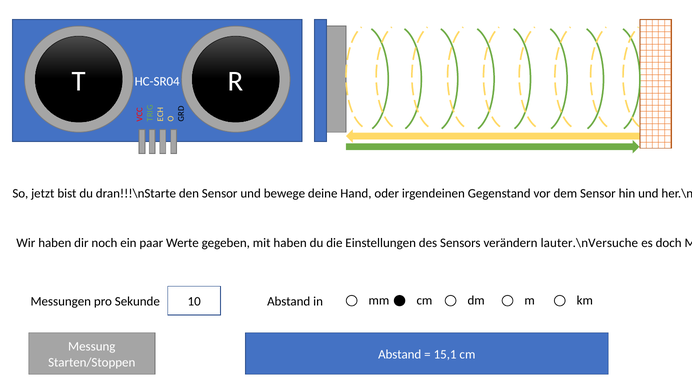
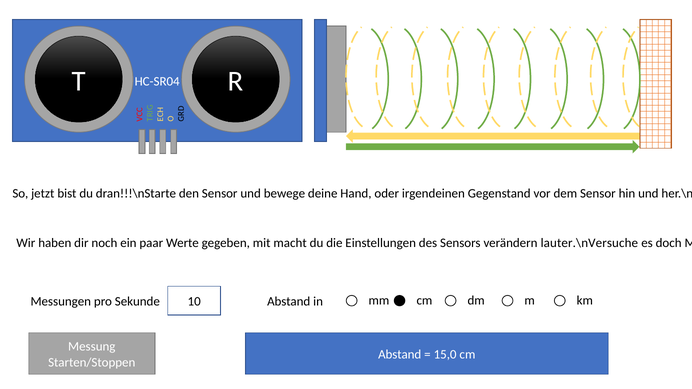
mit haben: haben -> macht (290, 243)
15,1: 15,1 -> 15,0 (445, 355)
